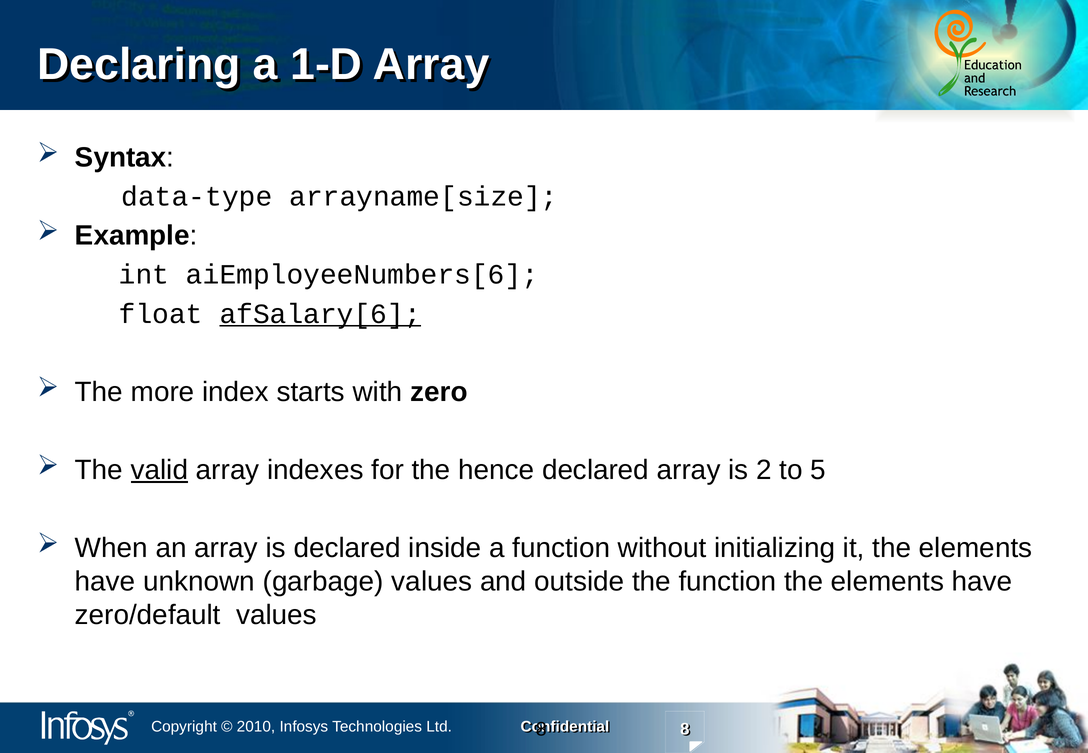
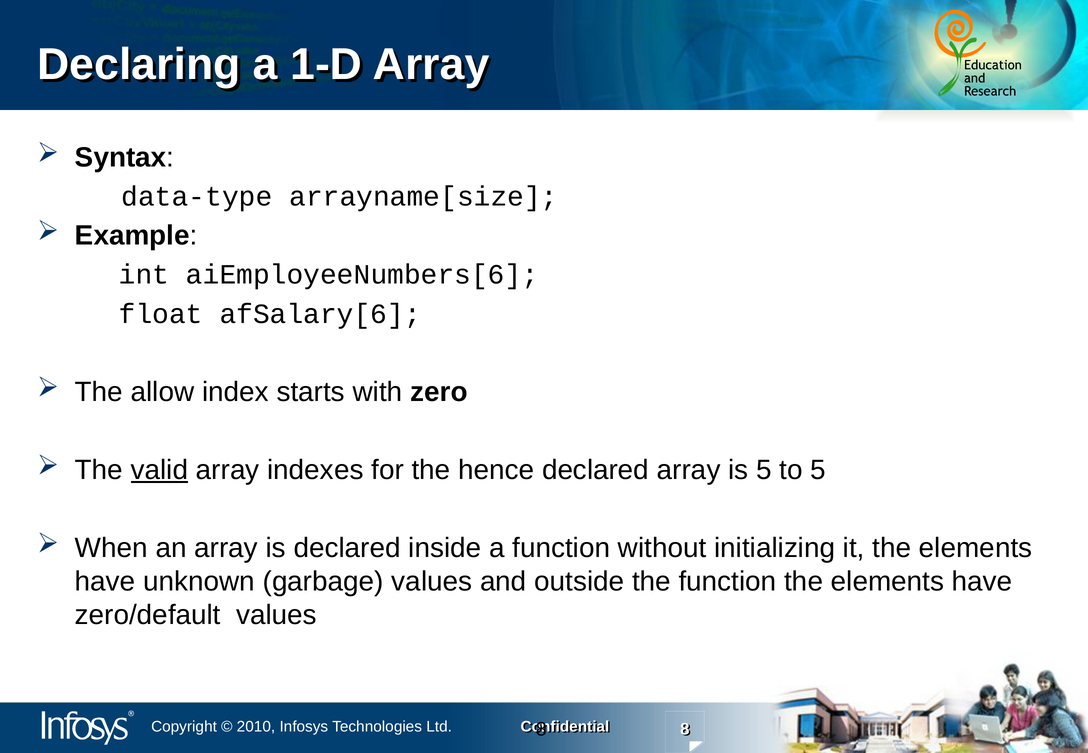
afSalary[6 underline: present -> none (320, 314)
more: more -> allow (163, 392)
is 2: 2 -> 5 (764, 470)
